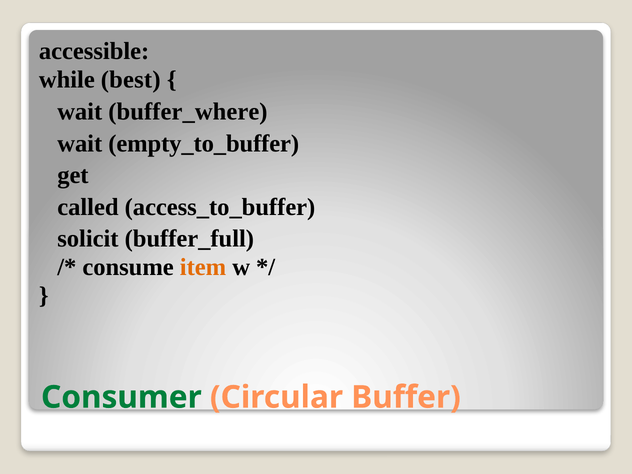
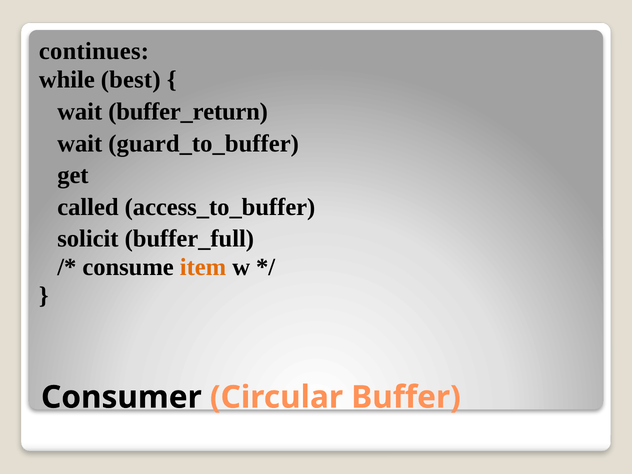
accessible: accessible -> continues (94, 51)
buffer_where: buffer_where -> buffer_return (188, 112)
empty_to_buffer: empty_to_buffer -> guard_to_buffer (204, 144)
Consumer colour: green -> black (121, 397)
